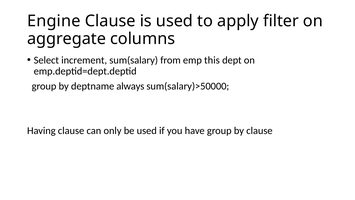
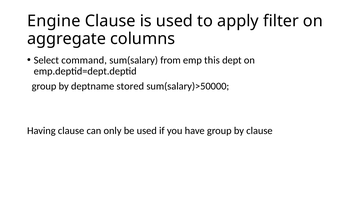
increment: increment -> command (84, 60)
always: always -> stored (130, 86)
